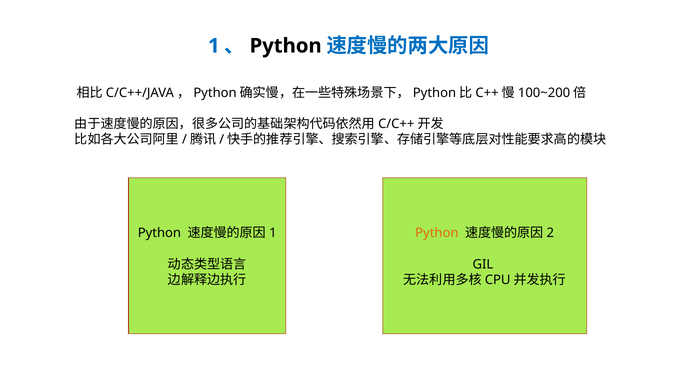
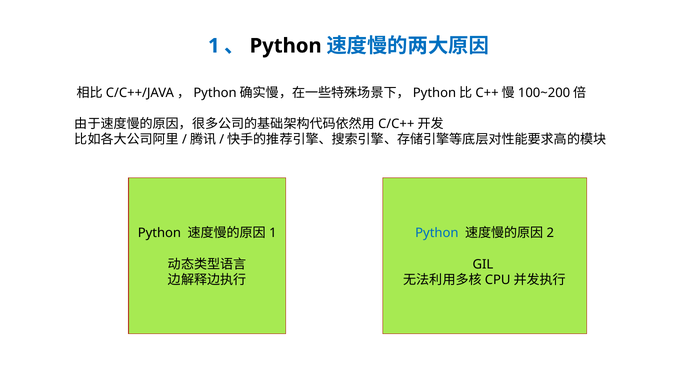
Python colour: orange -> blue (437, 233)
